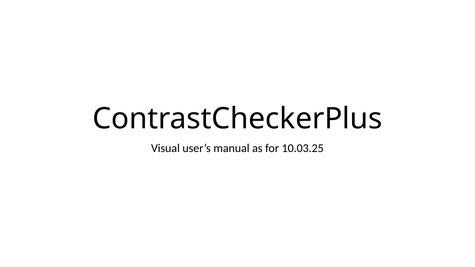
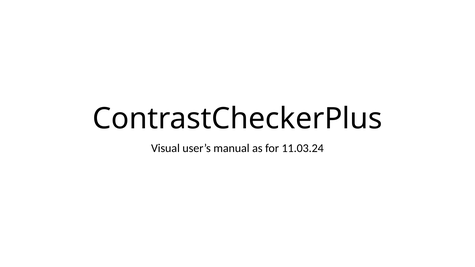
10.03.25: 10.03.25 -> 11.03.24 (303, 148)
